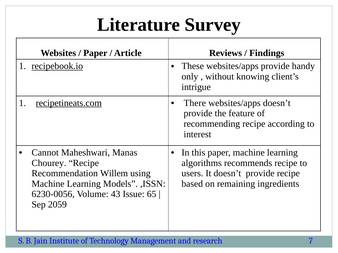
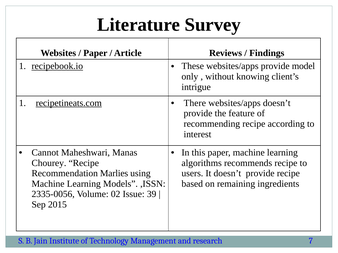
handy: handy -> model (303, 66)
Willem: Willem -> Marlies (114, 174)
6230-0056: 6230-0056 -> 2335-0056 (53, 195)
43: 43 -> 02 (116, 195)
65: 65 -> 39 (152, 195)
2059: 2059 -> 2015 (57, 205)
